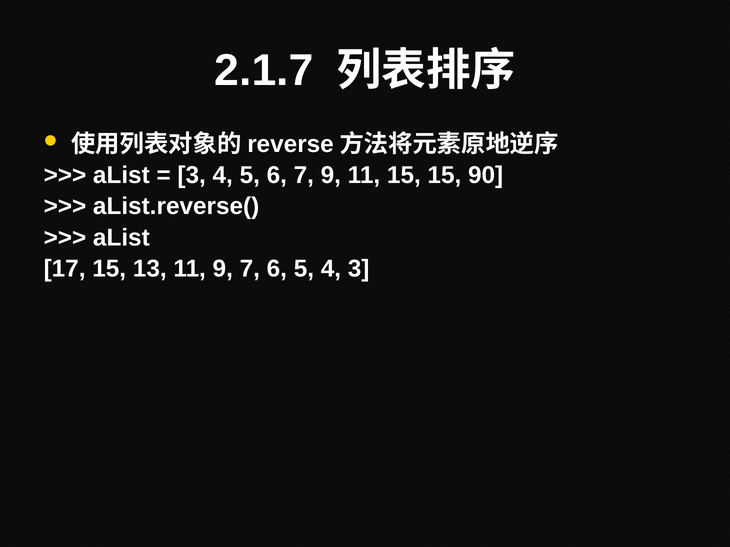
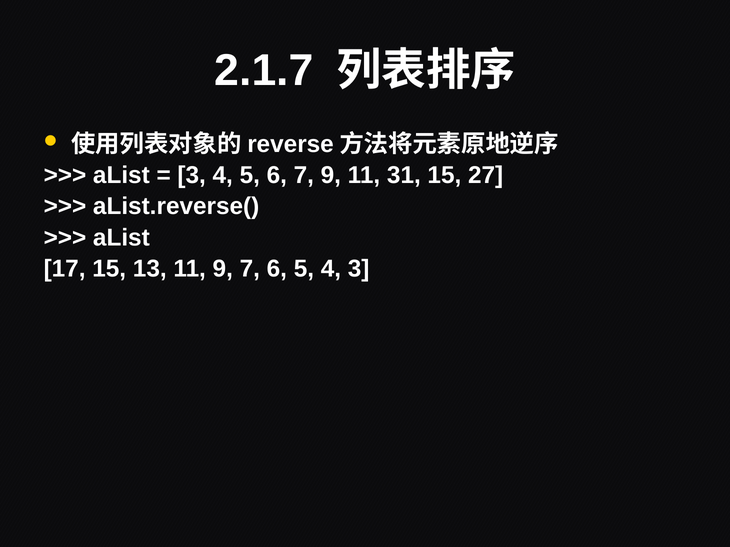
11 15: 15 -> 31 (404, 175)
90: 90 -> 27 (486, 175)
